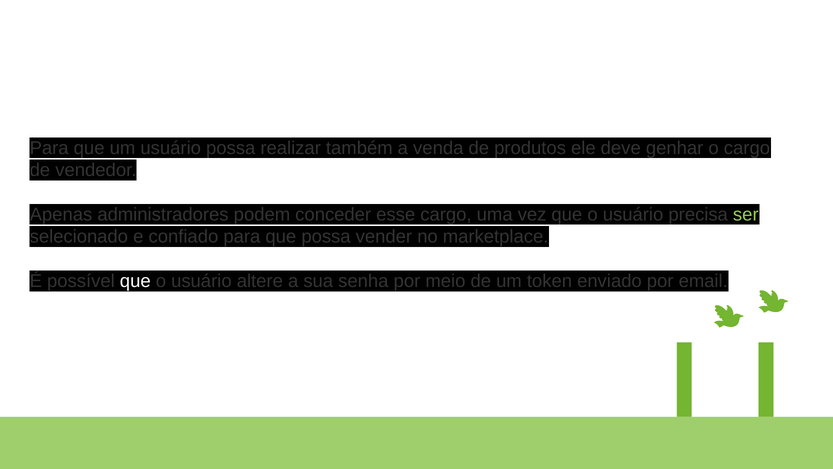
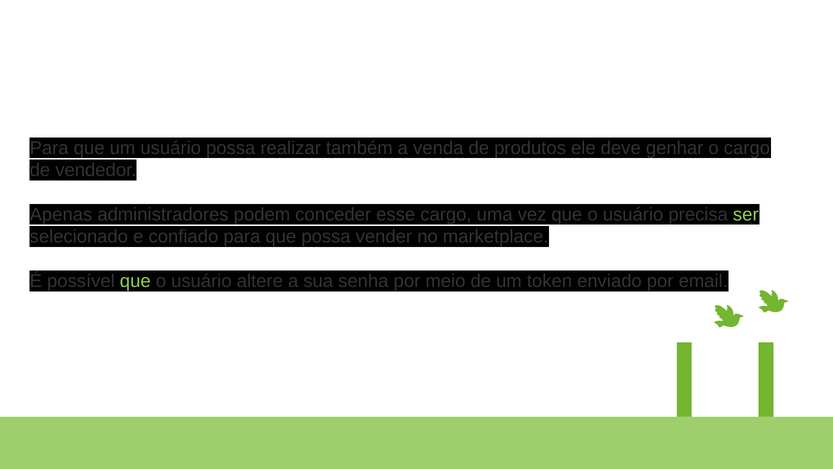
que colour: white -> light green (135, 281)
